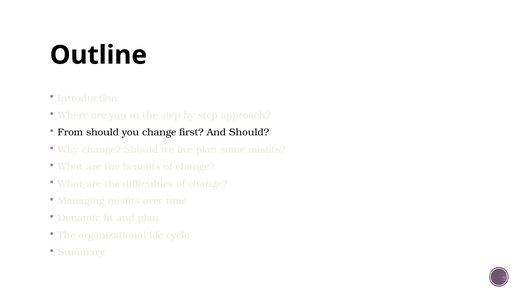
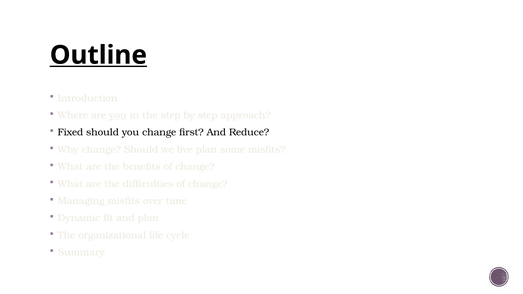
Outline underline: none -> present (98, 55)
From: From -> Fixed (70, 132)
And Should: Should -> Reduce (249, 132)
